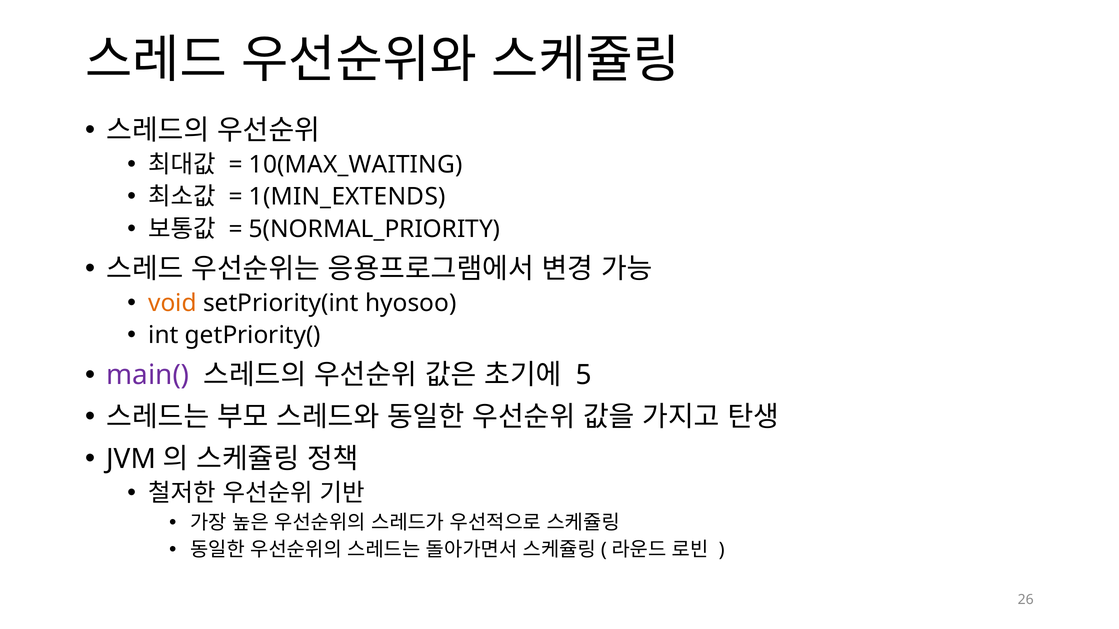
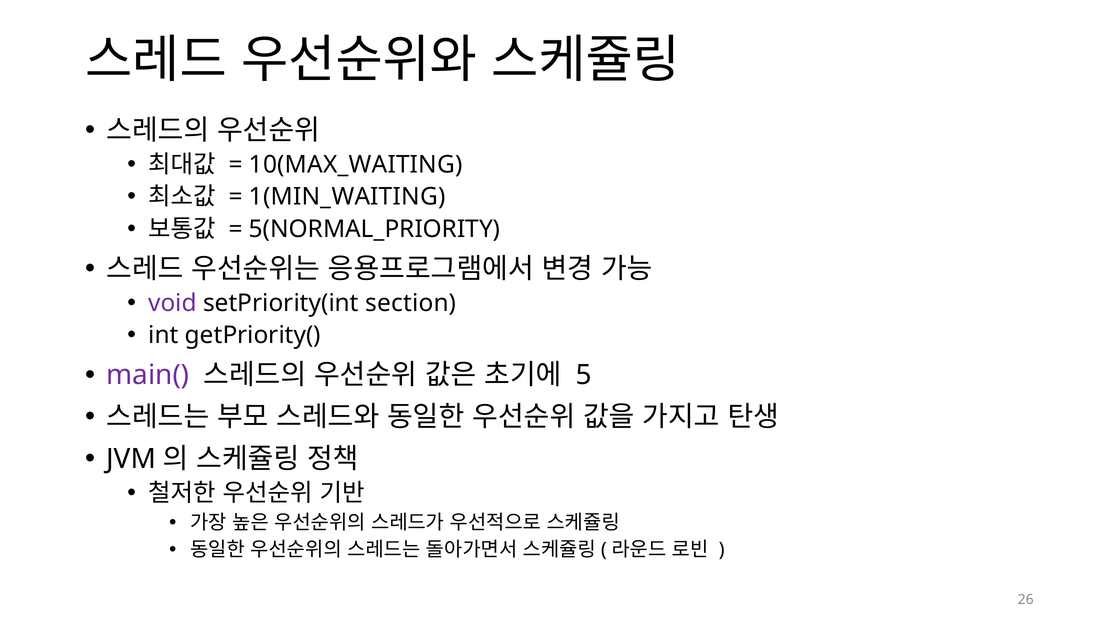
1(MIN_EXTENDS: 1(MIN_EXTENDS -> 1(MIN_WAITING (347, 197)
void colour: orange -> purple (173, 303)
hyosoo: hyosoo -> section (411, 303)
